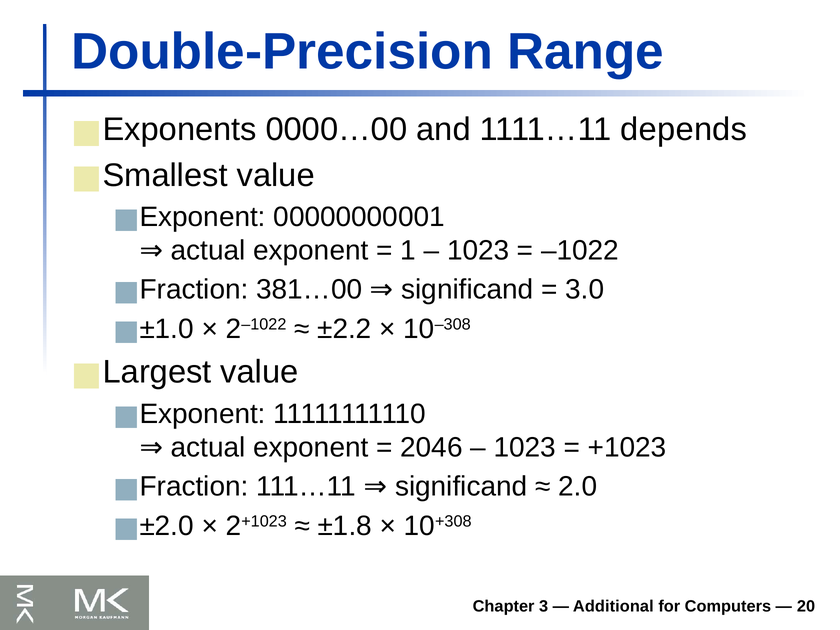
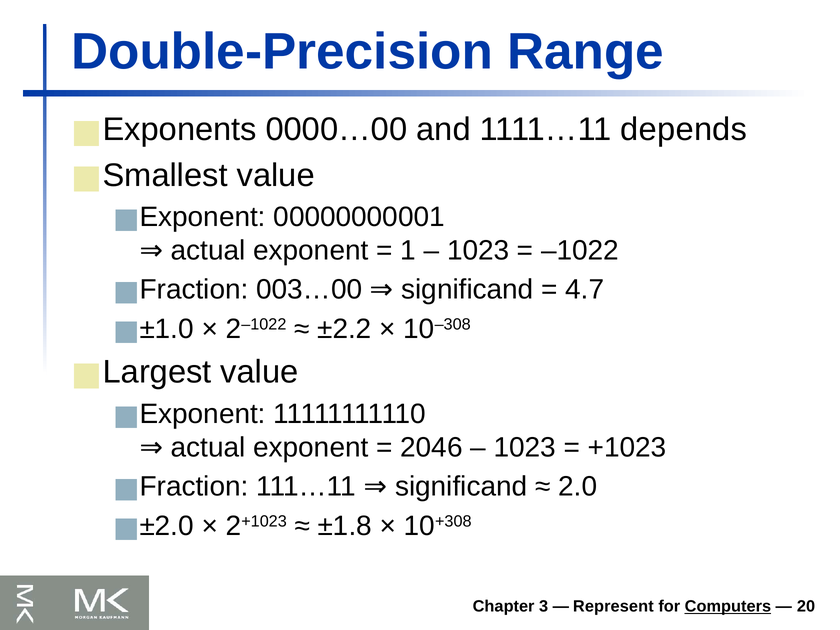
381…00: 381…00 -> 003…00 (309, 290)
3.0: 3.0 -> 4.7 (585, 290)
Additional: Additional -> Represent (613, 606)
Computers underline: none -> present (728, 606)
